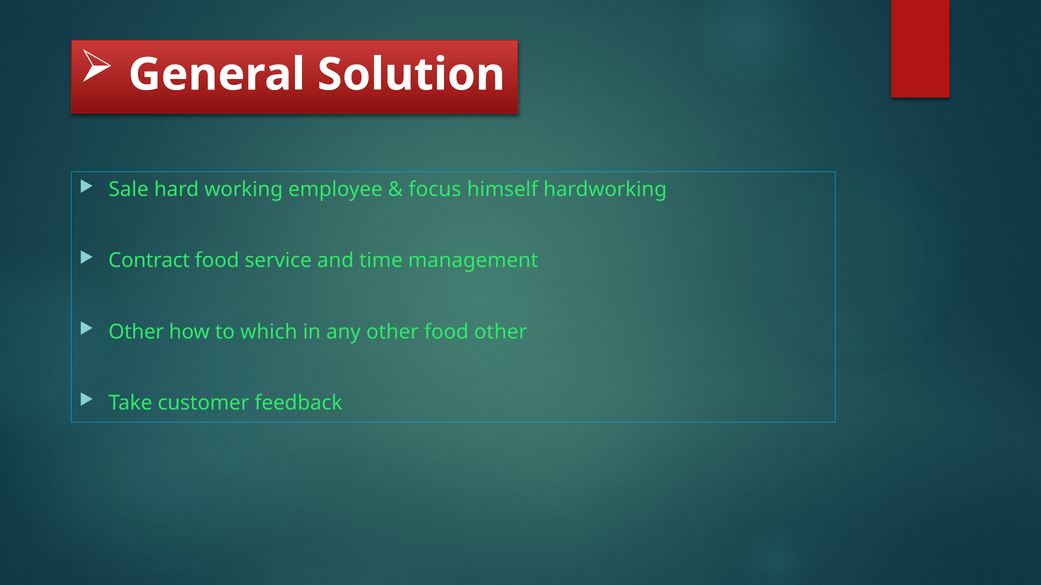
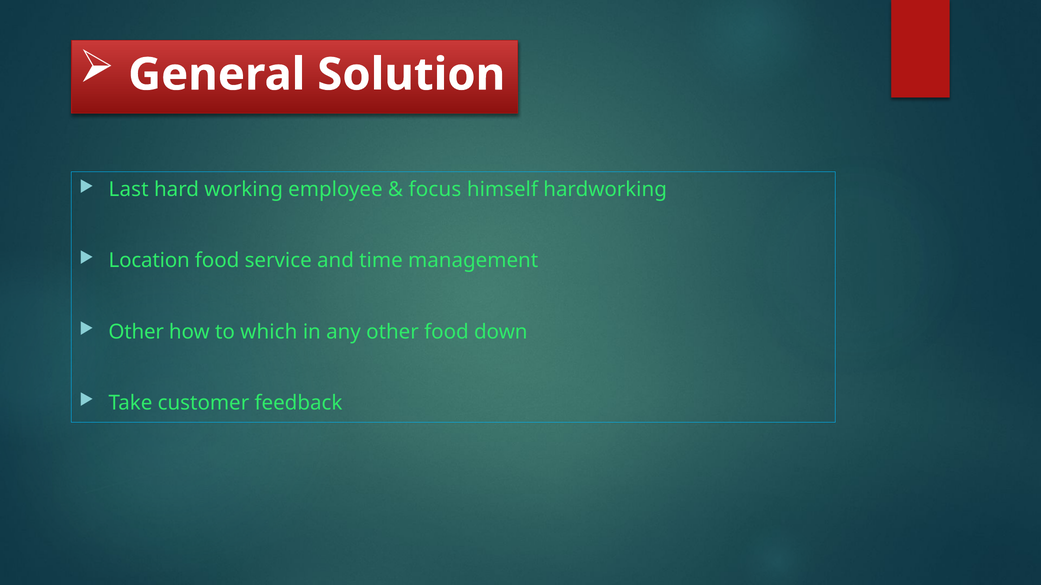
Sale: Sale -> Last (129, 190)
Contract: Contract -> Location (149, 261)
food other: other -> down (501, 332)
